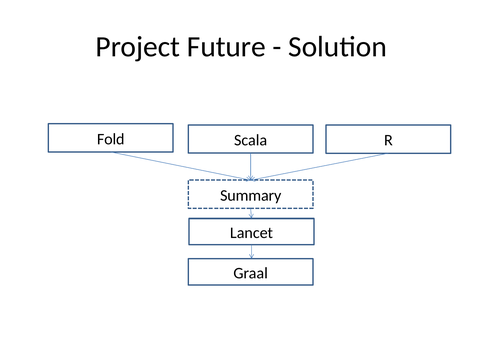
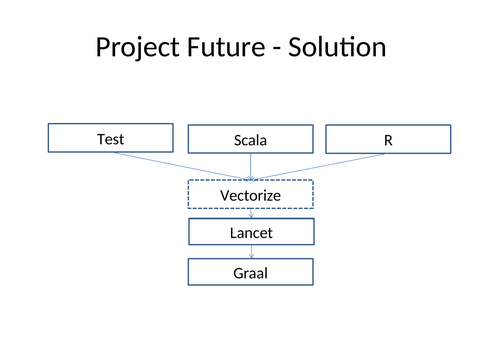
Fold: Fold -> Test (111, 139)
Summary: Summary -> Vectorize (251, 195)
